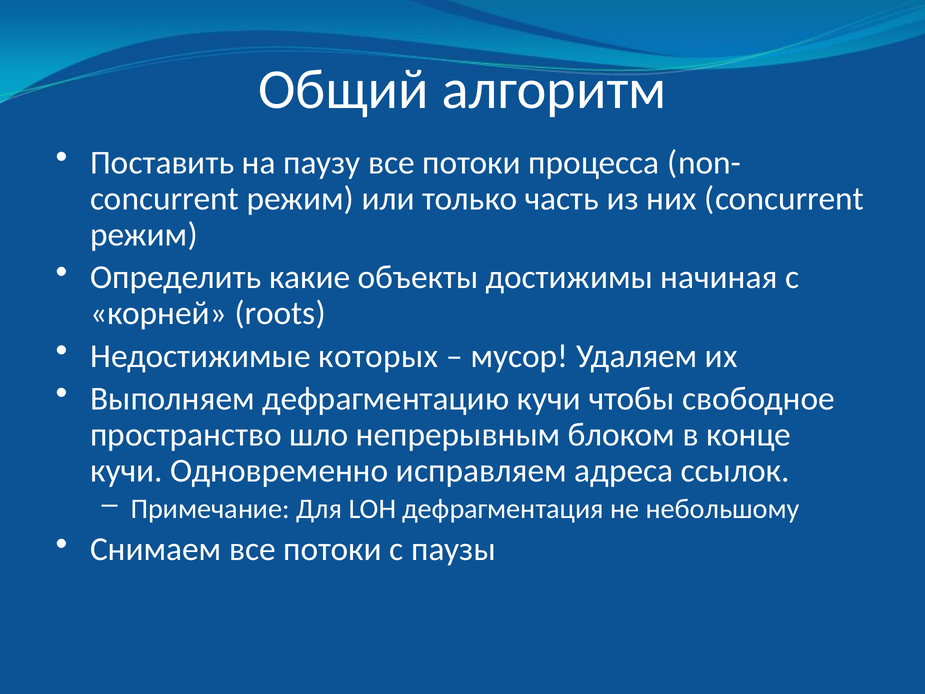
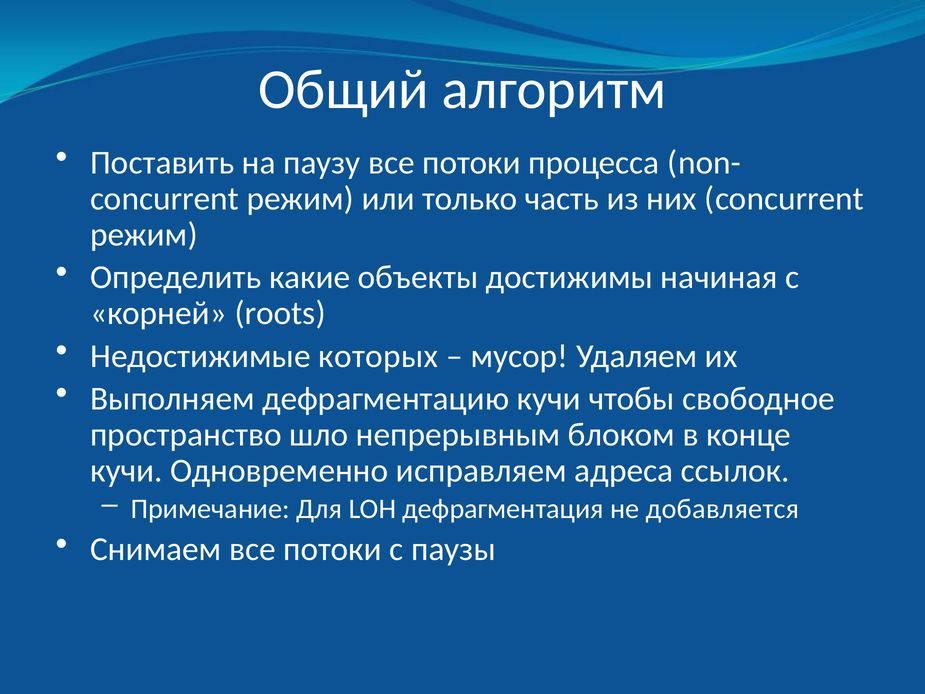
небольшому: небольшому -> добавляется (722, 509)
